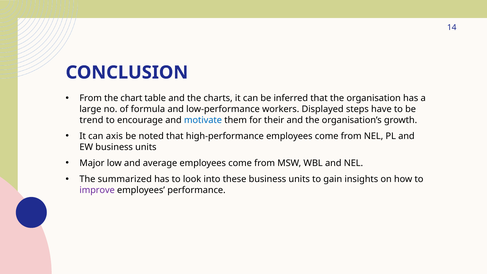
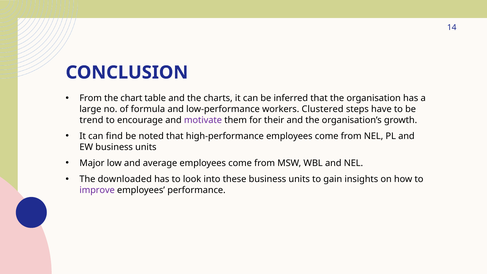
Displayed: Displayed -> Clustered (323, 109)
motivate colour: blue -> purple (203, 120)
axis: axis -> find (114, 136)
summarized: summarized -> downloaded (125, 179)
